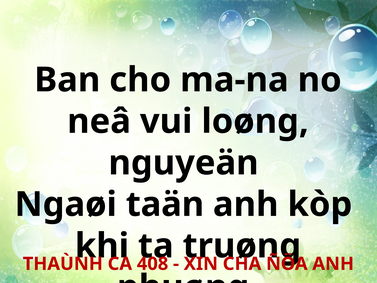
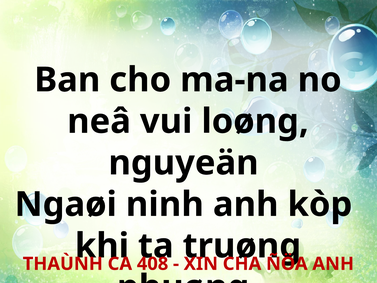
taän: taän -> ninh (165, 204)
